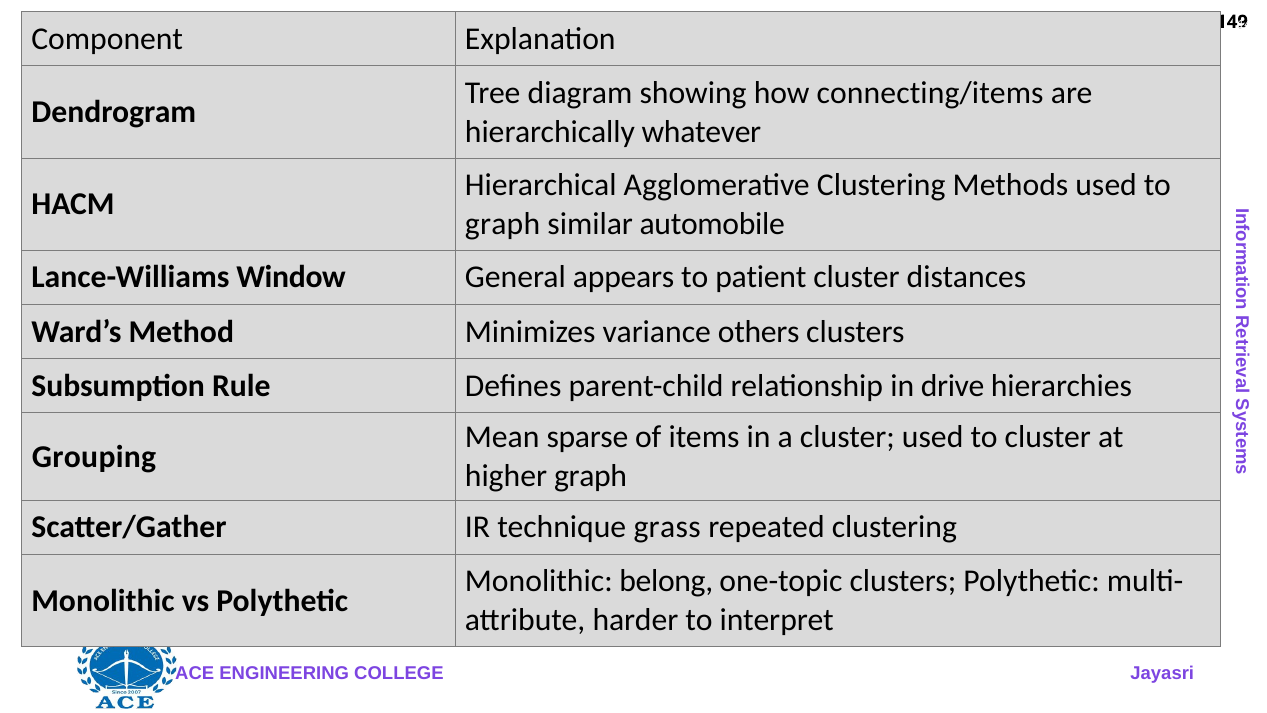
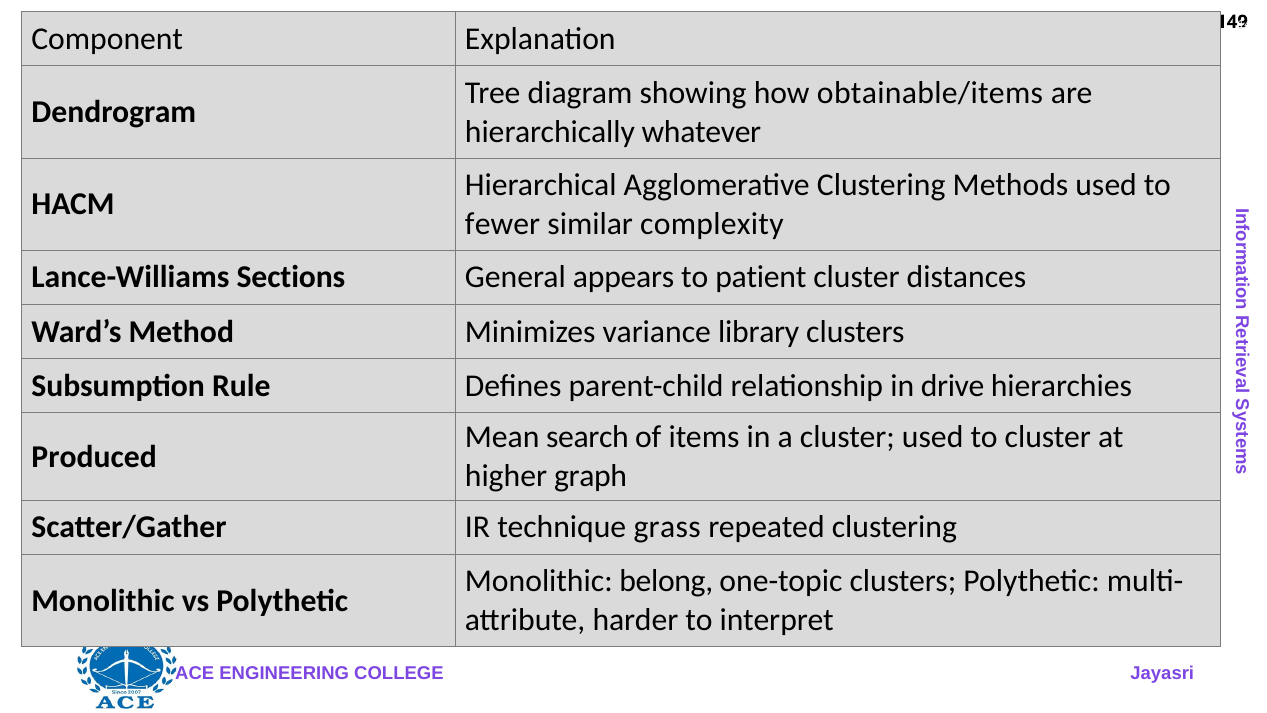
connecting/items: connecting/items -> obtainable/items (930, 93)
graph: graph -> fewer (503, 224)
automobile: automobile -> complexity (712, 224)
Window: Window -> Sections (291, 277)
others: others -> library (759, 331)
sparse: sparse -> search (587, 437)
Grouping: Grouping -> Produced (94, 456)
